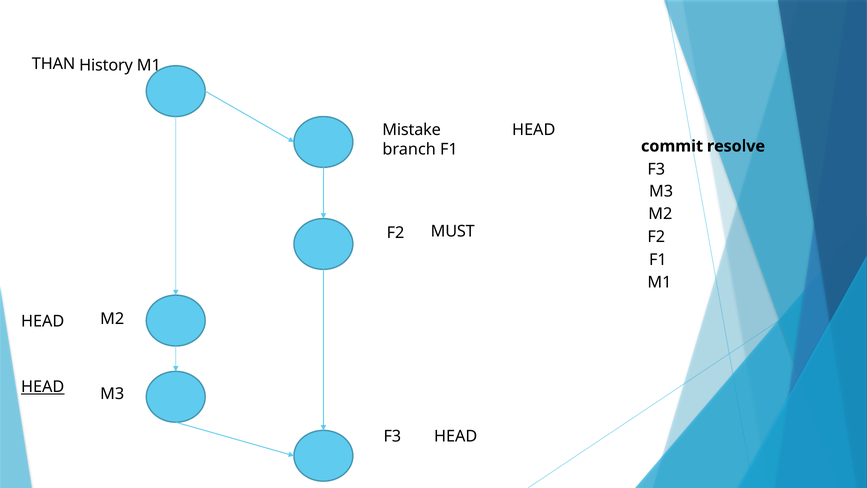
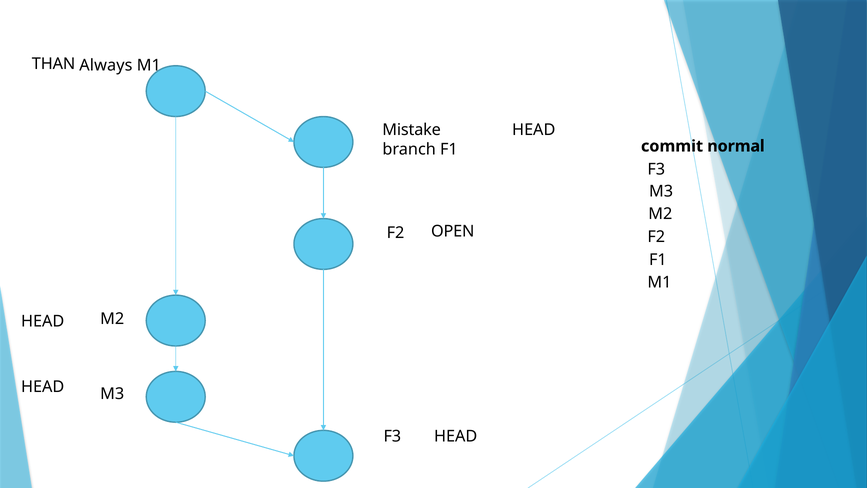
History: History -> Always (106, 65)
resolve: resolve -> normal (736, 146)
MUST: MUST -> OPEN (453, 231)
HEAD underline: present -> none (43, 387)
